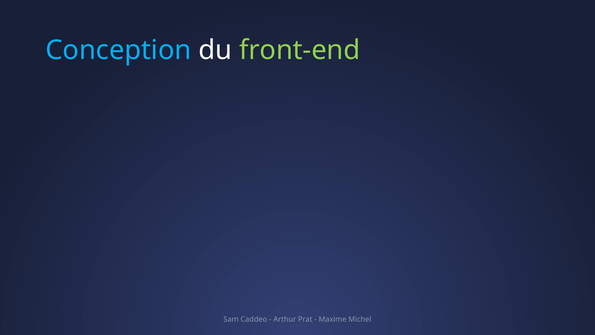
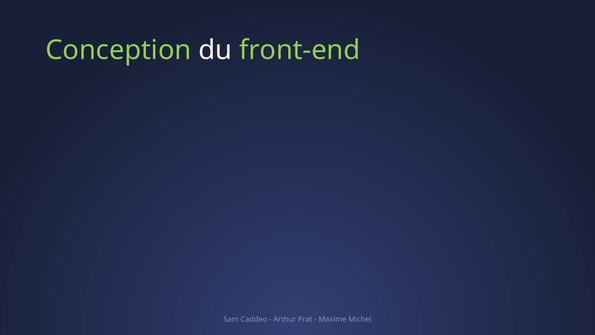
Conception colour: light blue -> light green (118, 50)
